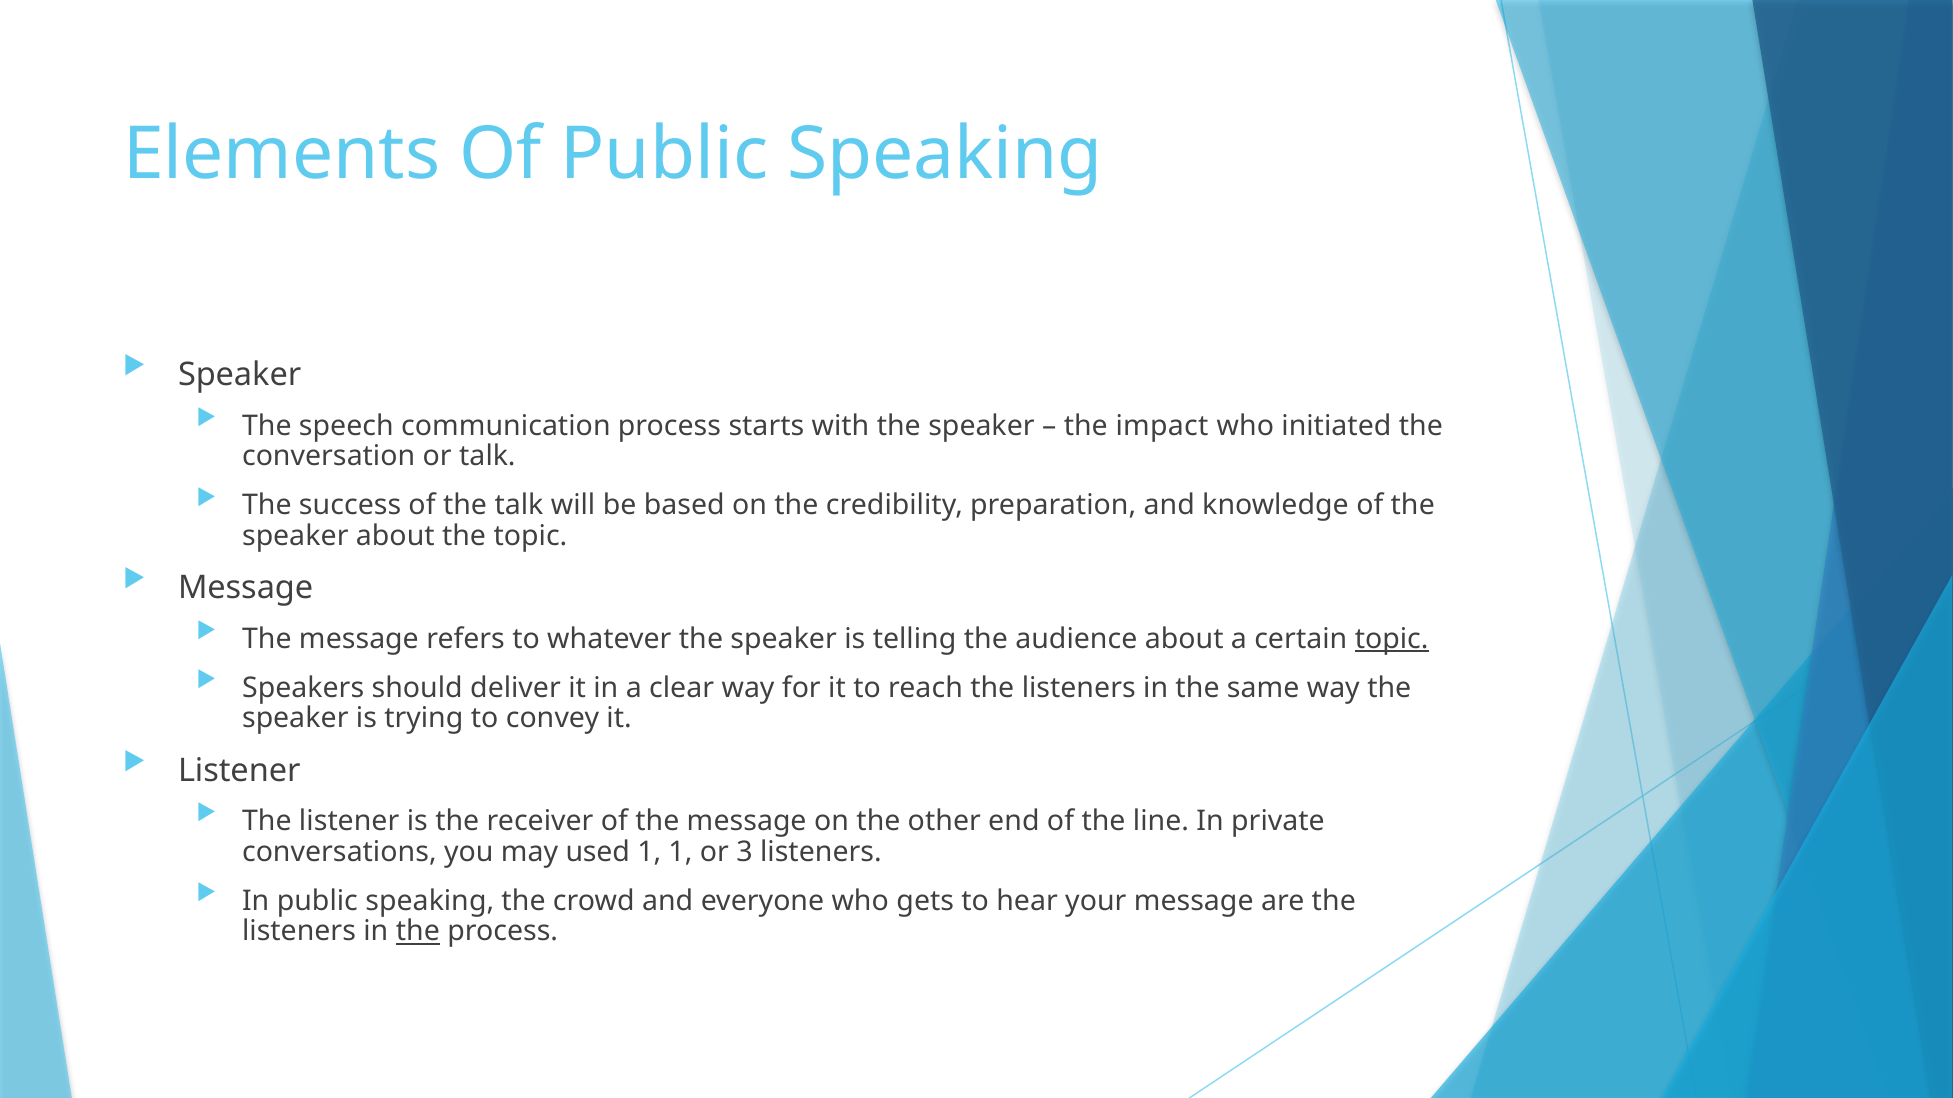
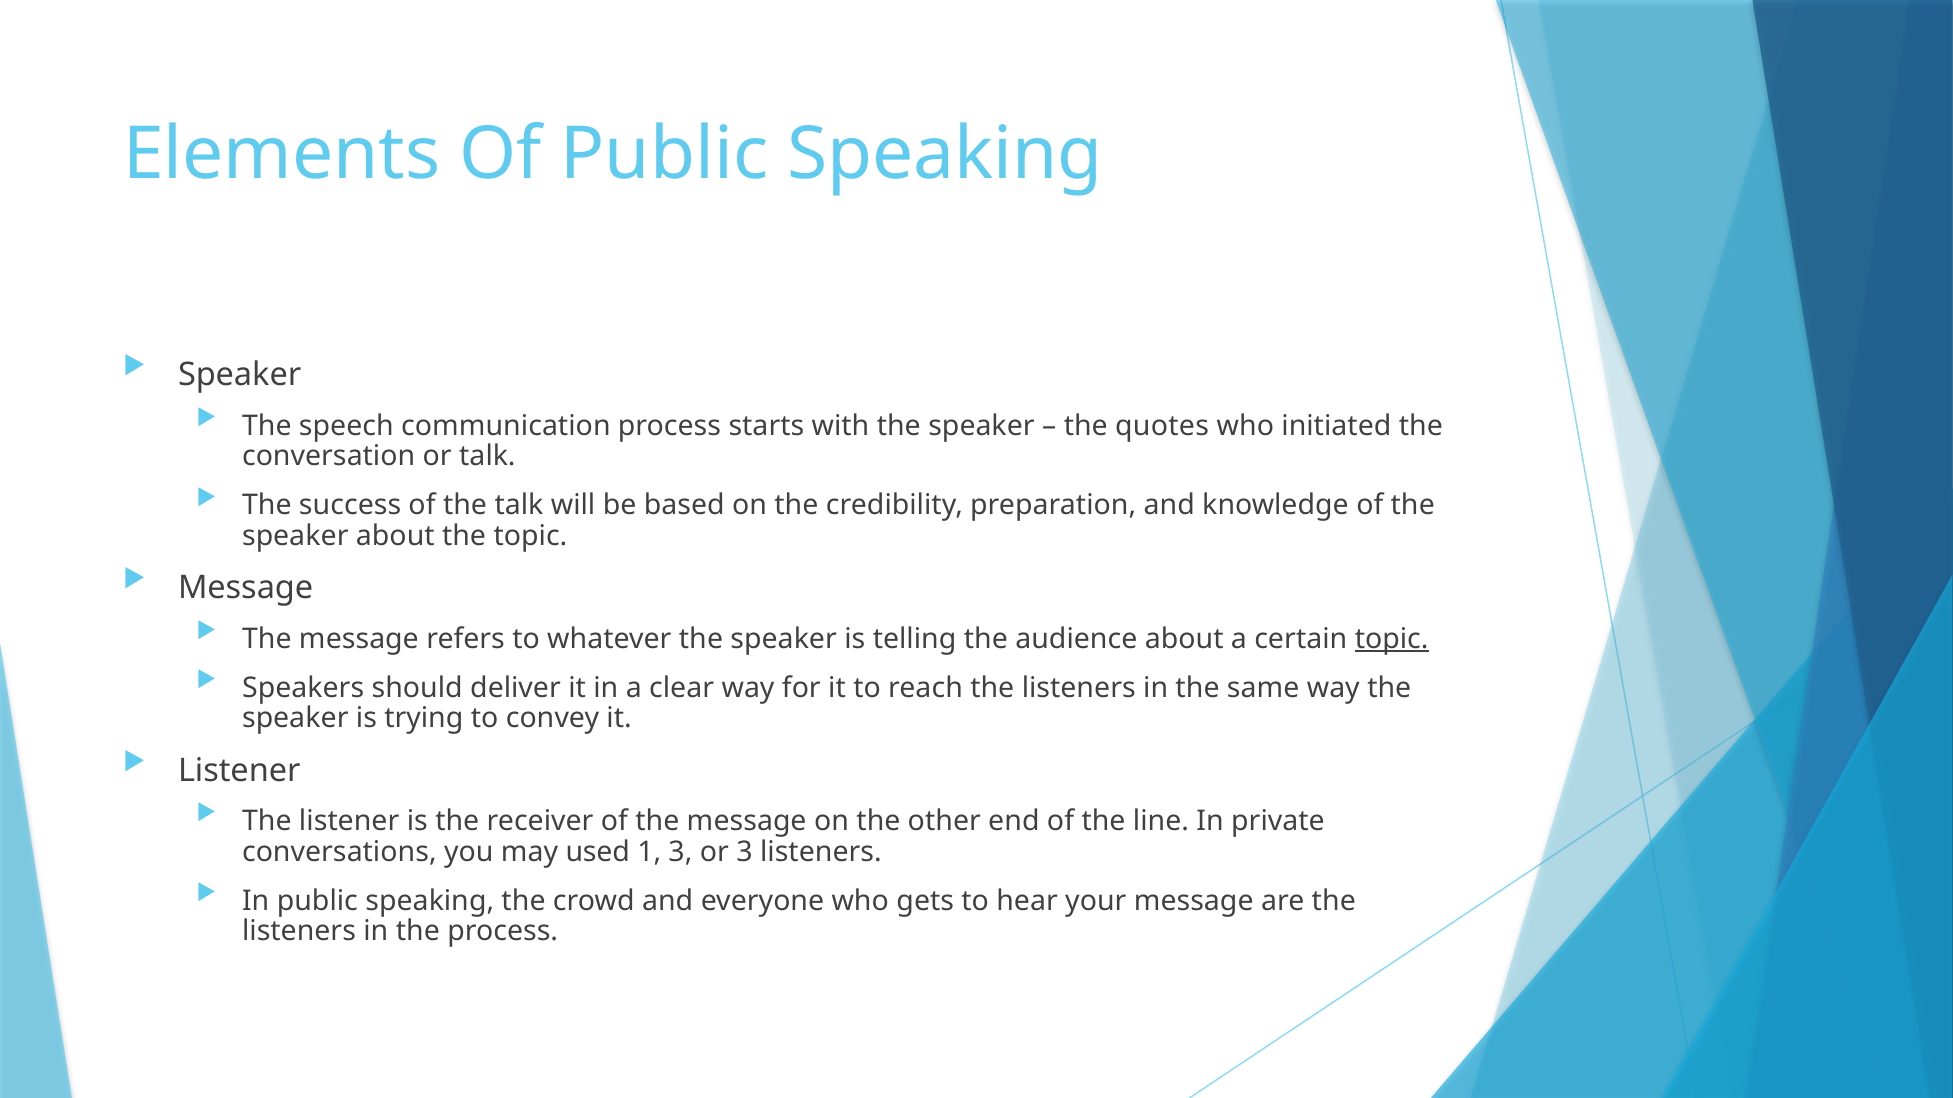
impact: impact -> quotes (1162, 426)
1 1: 1 -> 3 (680, 852)
the underline: present -> none (418, 932)
